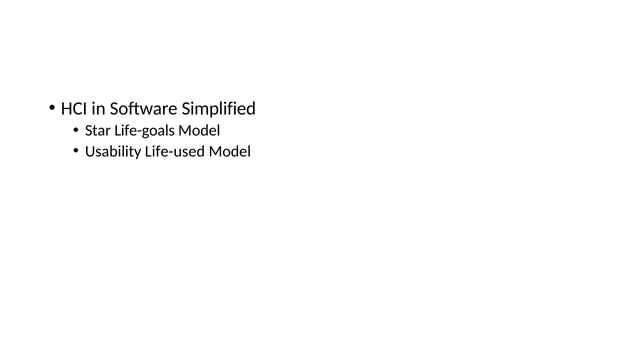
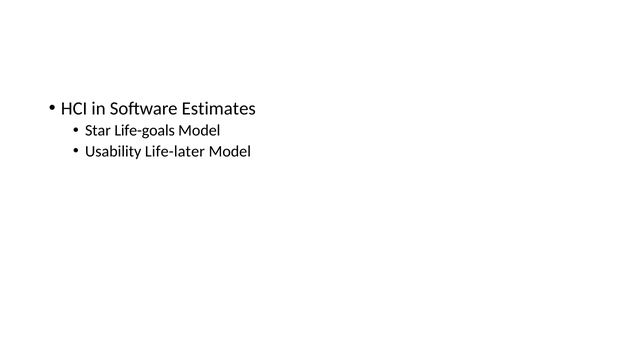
Simplified: Simplified -> Estimates (219, 109)
Life-used: Life-used -> Life-later (175, 151)
